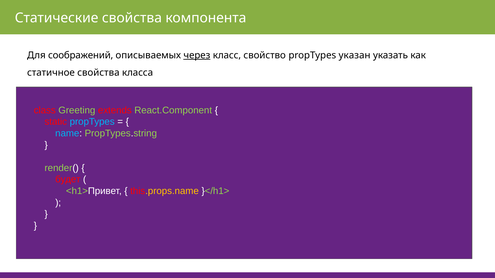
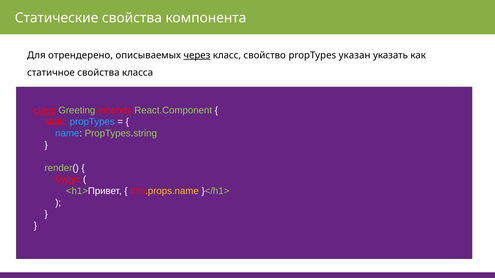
соображений: соображений -> отрендерено (81, 55)
class underline: none -> present (45, 110)
будет: будет -> будут (68, 180)
